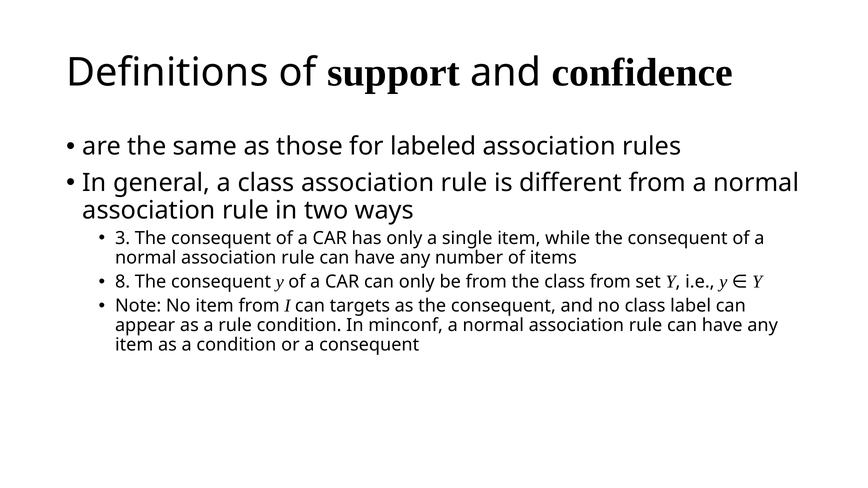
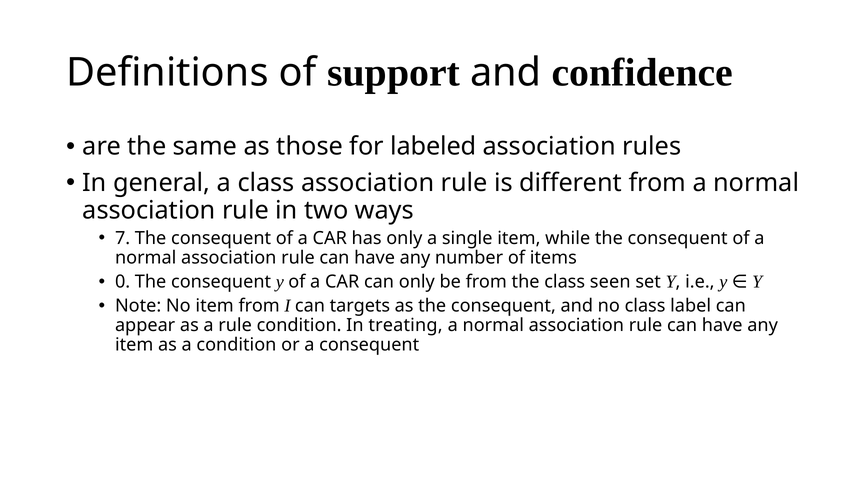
3: 3 -> 7 (123, 238)
8: 8 -> 0 (123, 282)
class from: from -> seen (610, 282)
minconf: minconf -> treating (406, 326)
